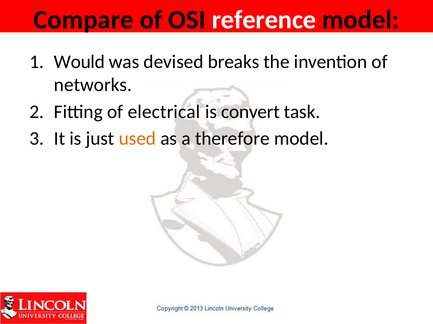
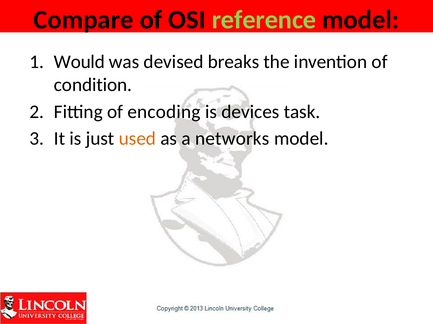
reference colour: white -> light green (264, 20)
networks: networks -> condition (93, 85)
electrical: electrical -> encoding (164, 112)
convert: convert -> devices (250, 112)
therefore: therefore -> networks (232, 139)
